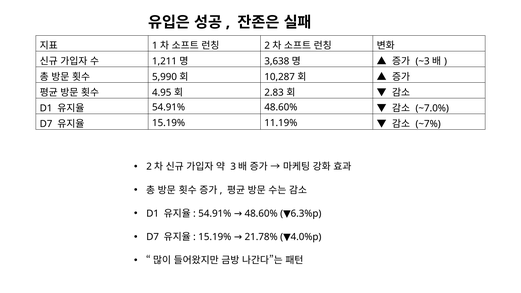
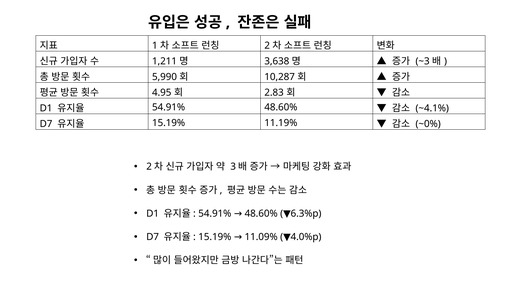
~7.0%: ~7.0% -> ~4.1% (432, 108)
~7%: ~7% -> ~0% (428, 124)
21.78%: 21.78% -> 11.09% (261, 237)
